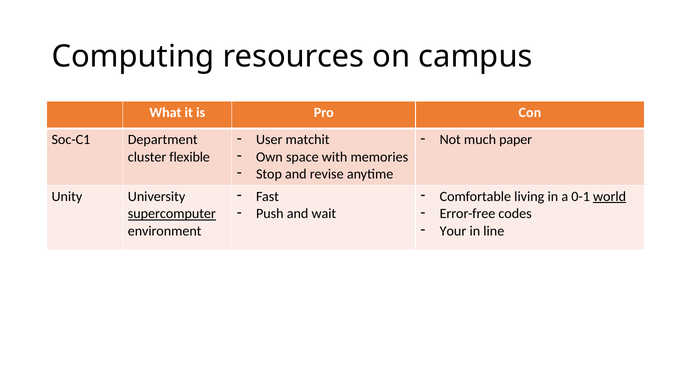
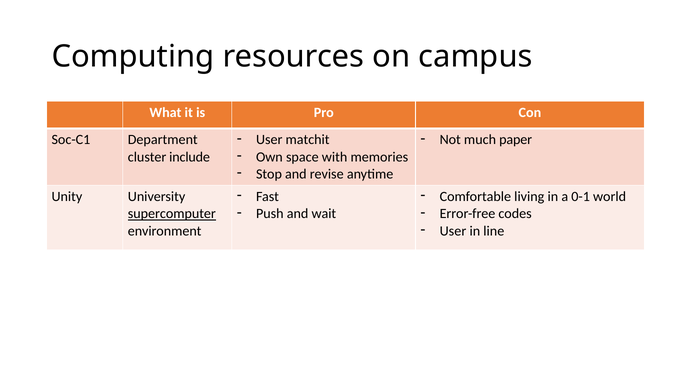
flexible: flexible -> include (190, 157)
world underline: present -> none (610, 197)
Your: Your -> User (453, 231)
